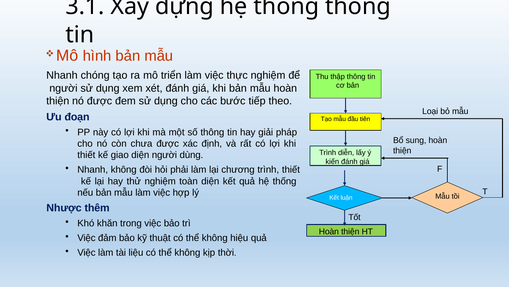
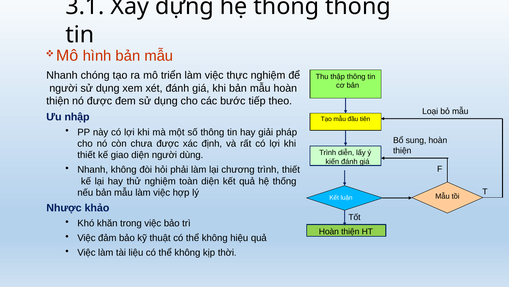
đoạn: đoạn -> nhập (77, 117)
thêm: thêm -> khảo (97, 208)
